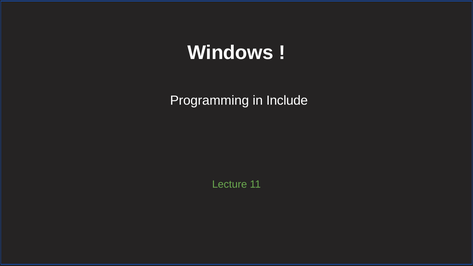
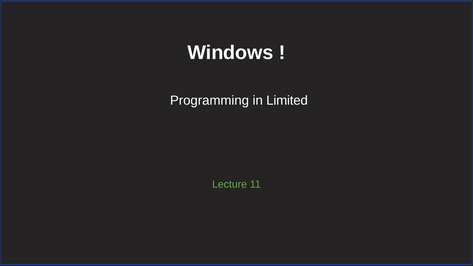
Include: Include -> Limited (287, 101)
